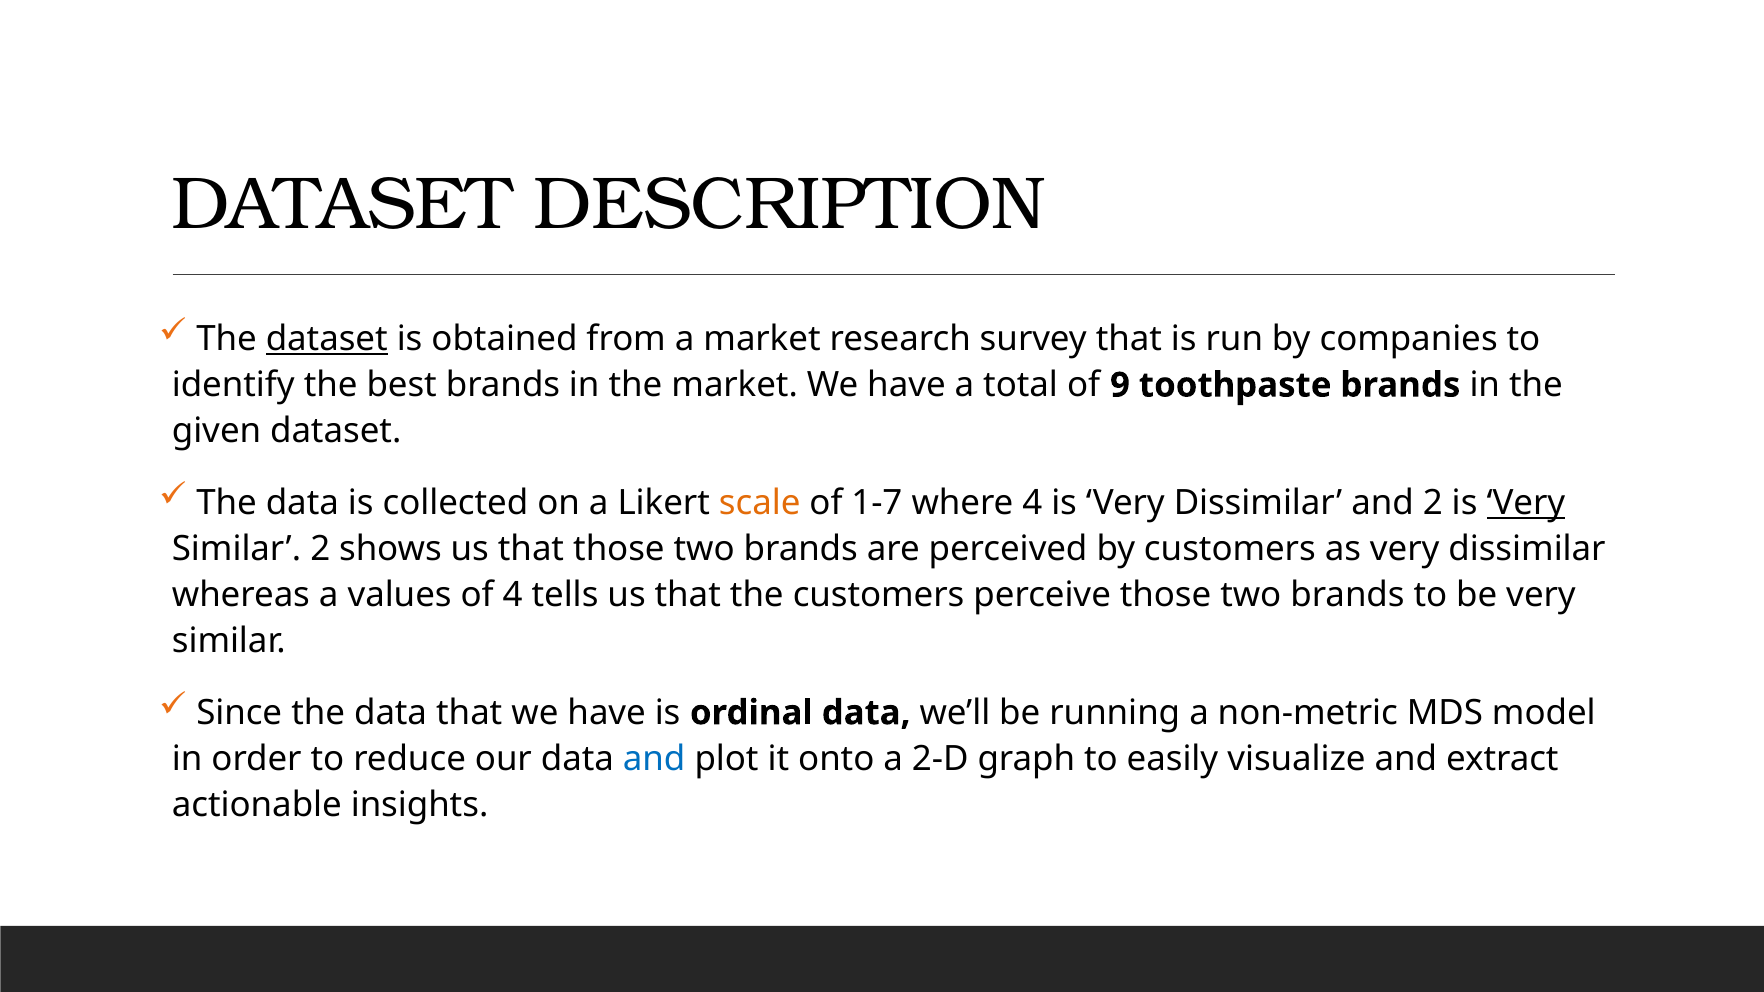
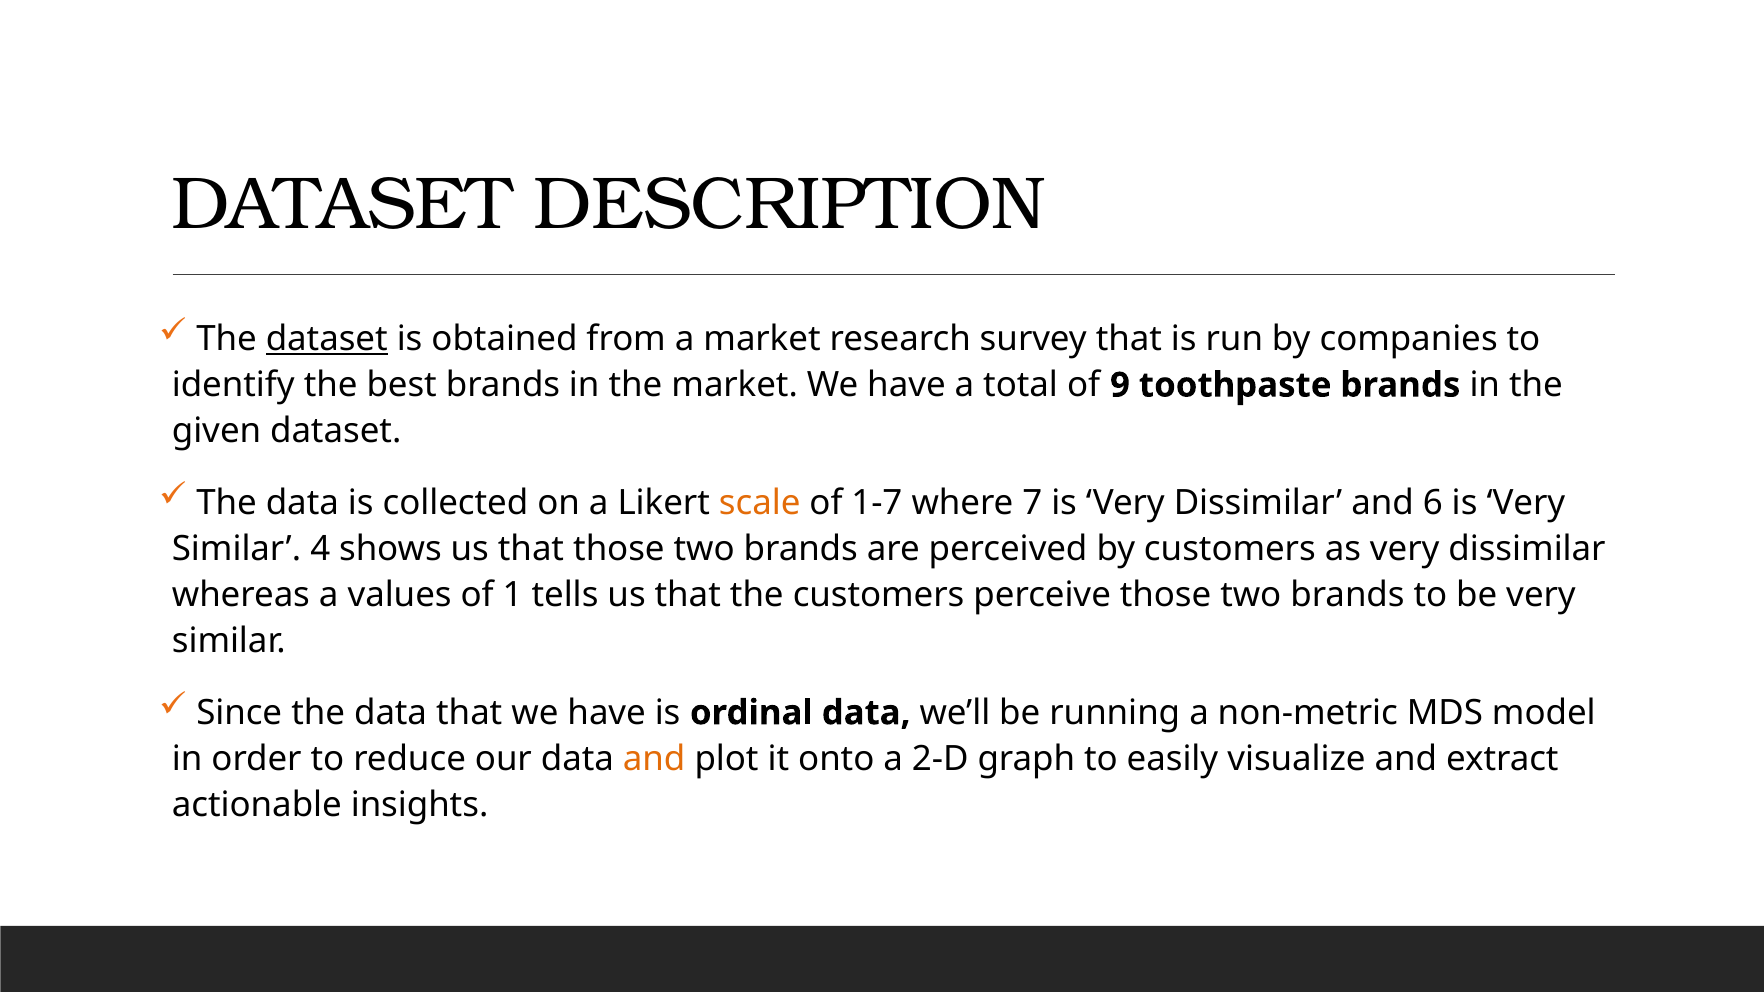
where 4: 4 -> 7 (1032, 503)
and 2: 2 -> 6 (1433, 503)
Very underline: present -> none (1526, 503)
Similar 2: 2 -> 4 (320, 549)
of 4: 4 -> 1 (513, 595)
and colour: blue -> orange (654, 759)
